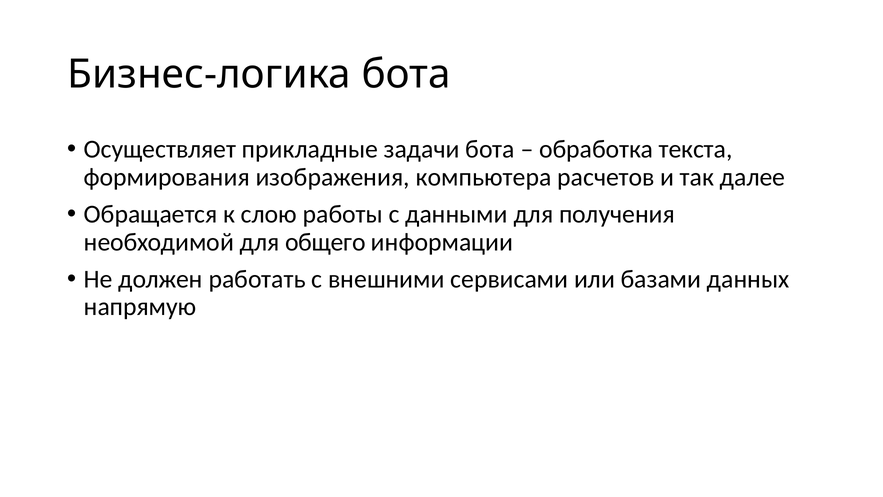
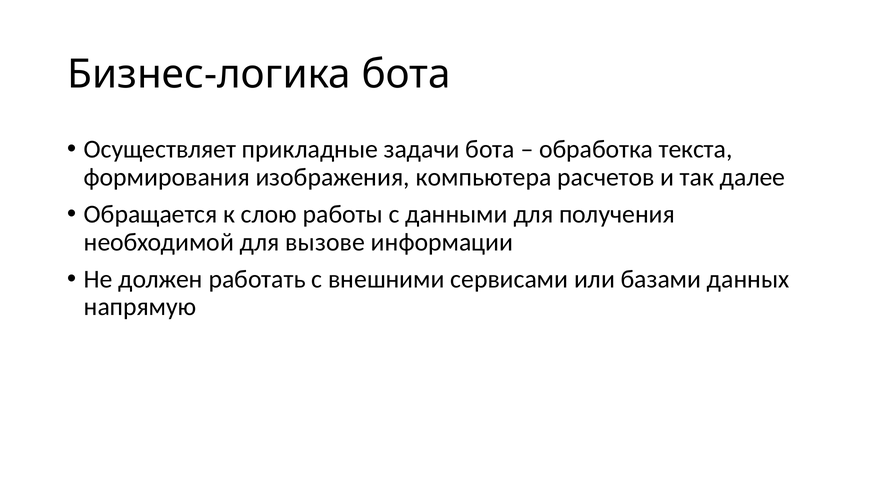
общего: общего -> вызове (325, 242)
